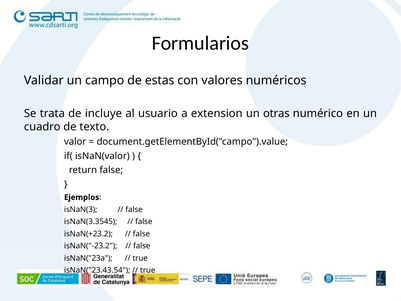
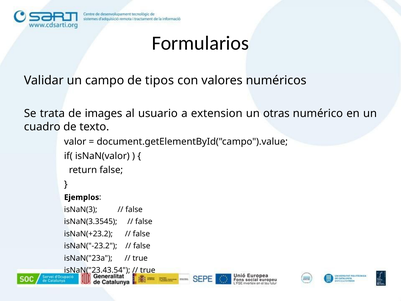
estas: estas -> tipos (160, 80)
incluye: incluye -> images (104, 113)
